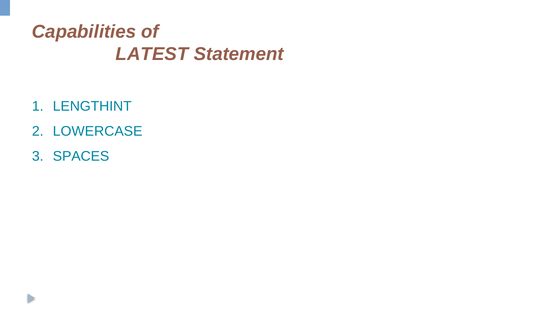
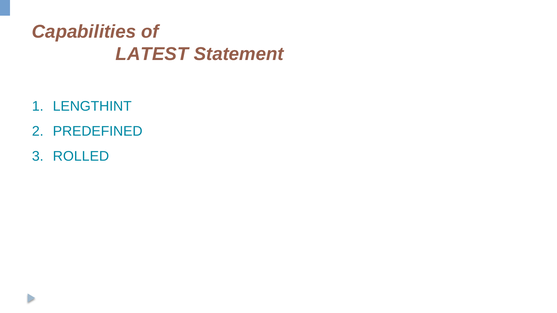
LOWERCASE: LOWERCASE -> PREDEFINED (98, 131)
SPACES: SPACES -> ROLLED (81, 156)
